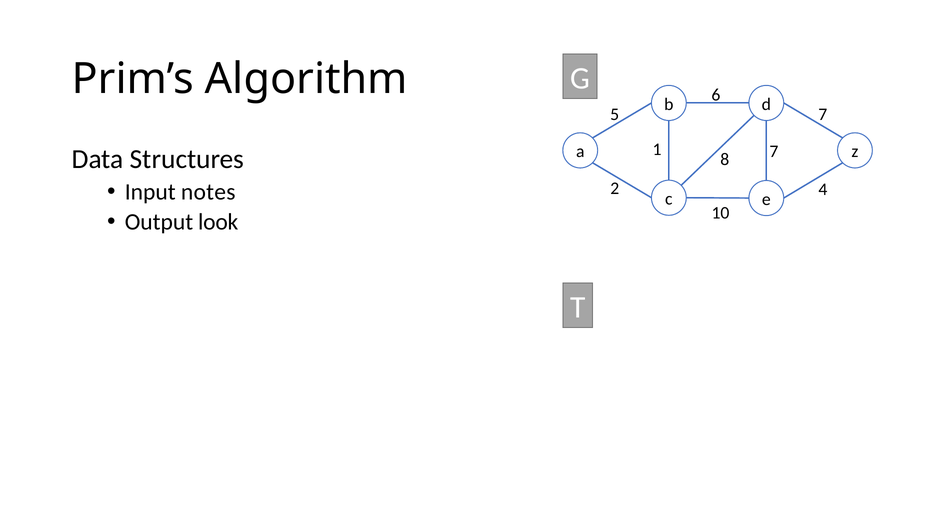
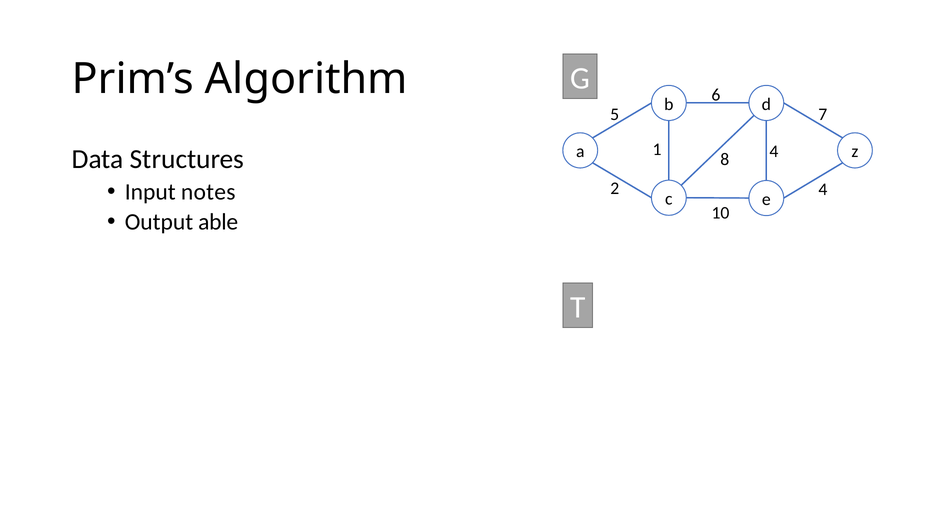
8 7: 7 -> 4 (774, 151)
look: look -> able (218, 222)
